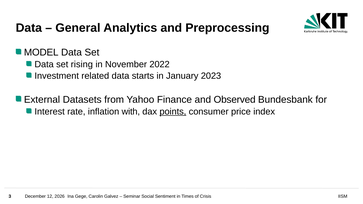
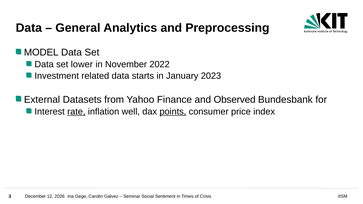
rising: rising -> lower (82, 64)
rate underline: none -> present (76, 112)
with: with -> well (131, 112)
